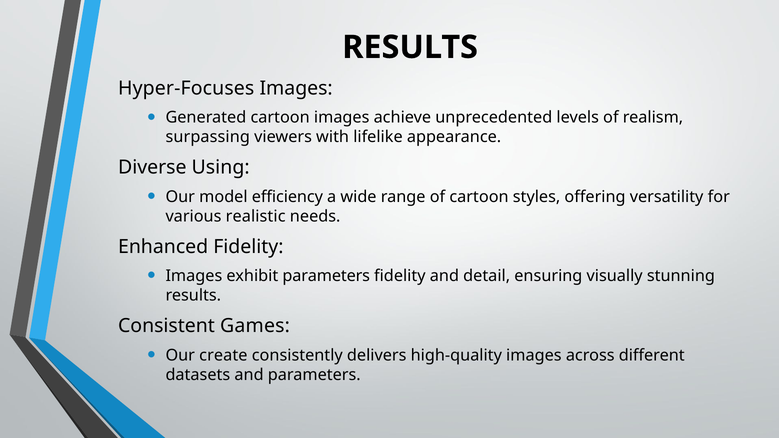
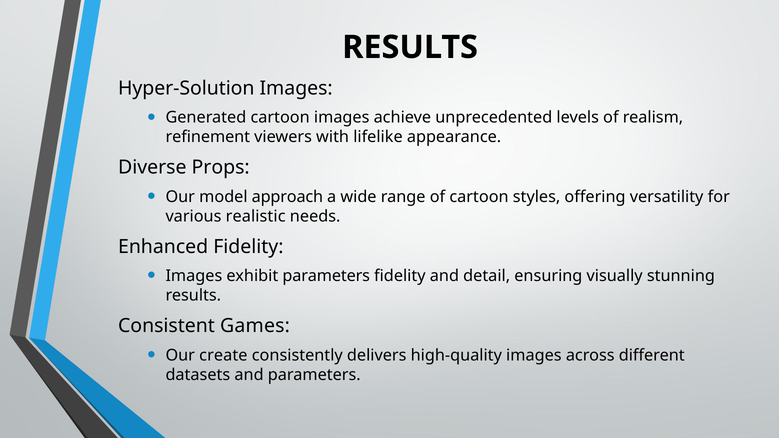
Hyper-Focuses: Hyper-Focuses -> Hyper-Solution (186, 88)
surpassing: surpassing -> refinement (208, 137)
Using: Using -> Props (221, 168)
efficiency: efficiency -> approach (287, 197)
